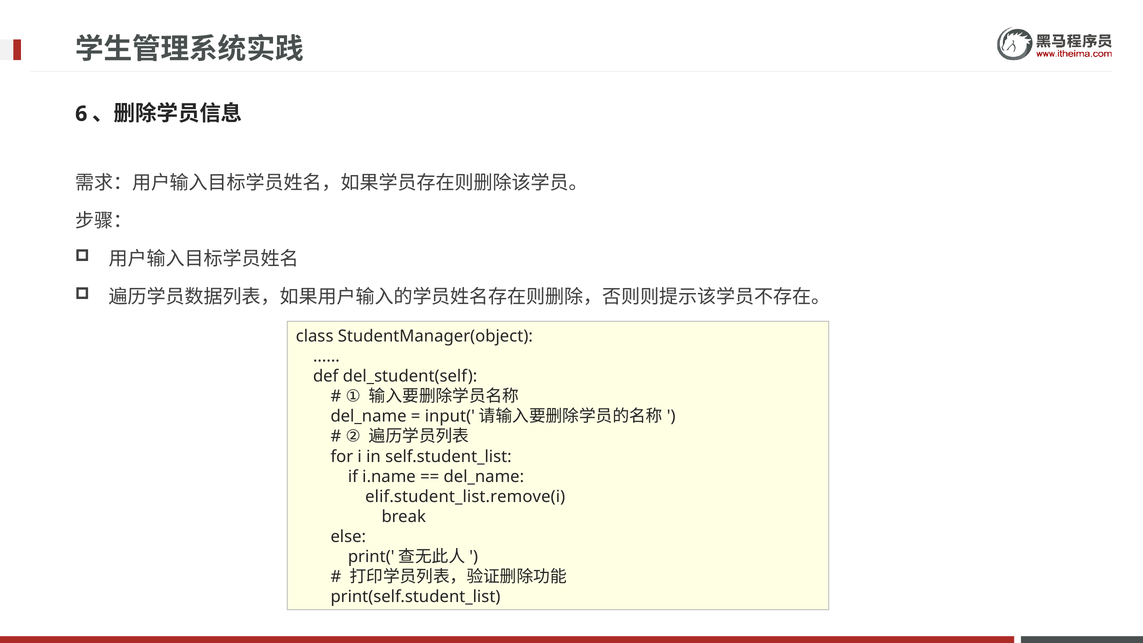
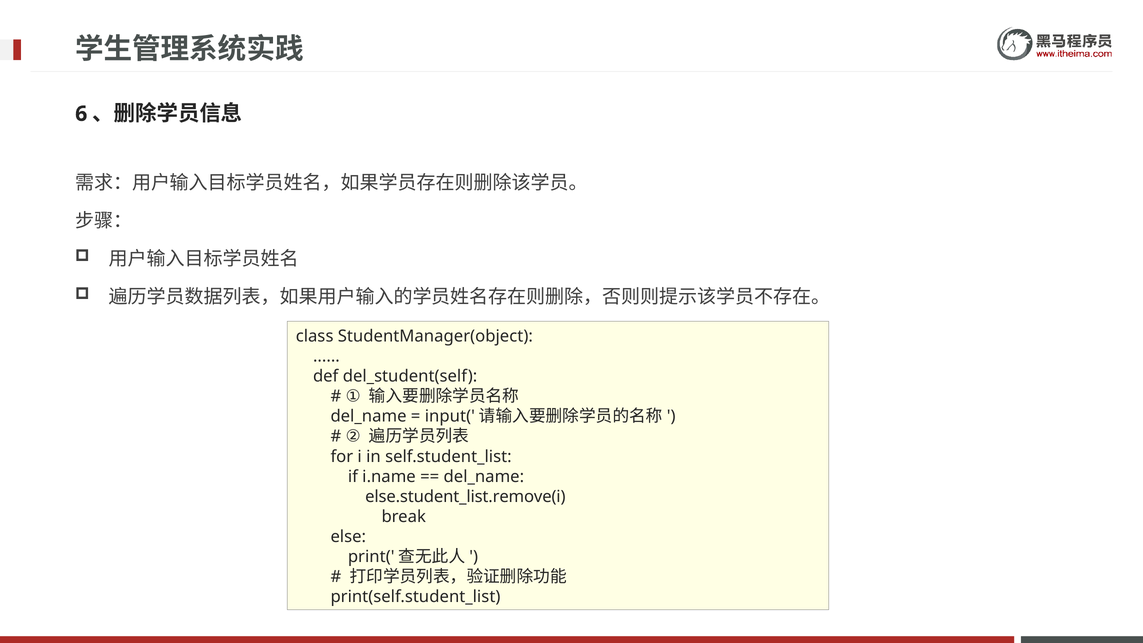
elif.student_list.remove(i: elif.student_list.remove(i -> else.student_list.remove(i (465, 496)
